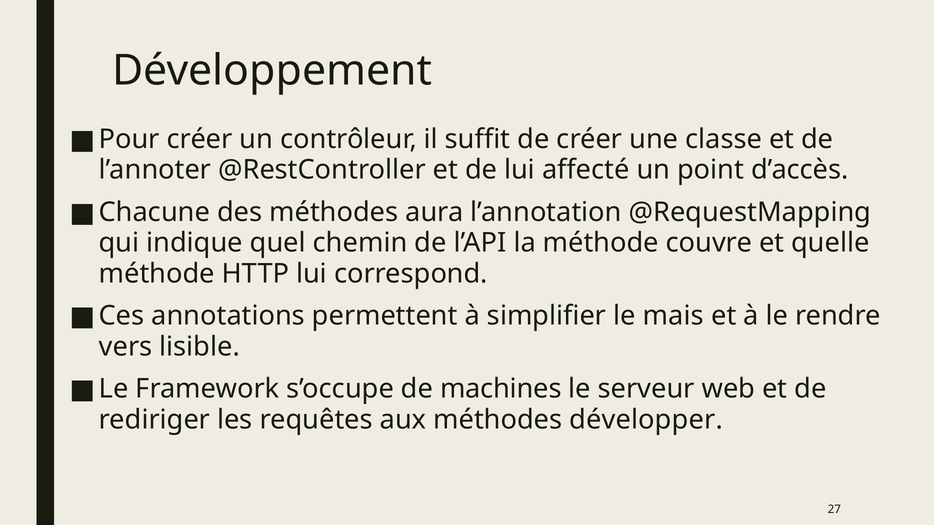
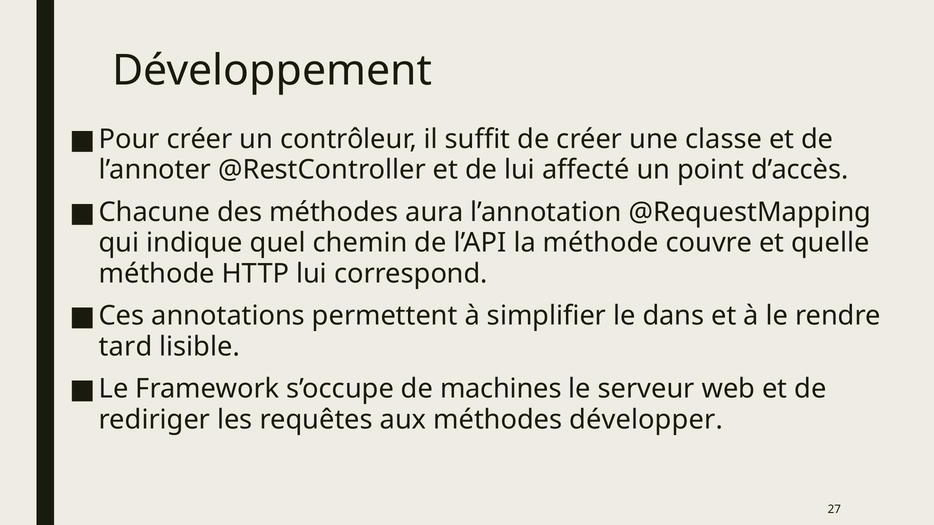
mais: mais -> dans (673, 316)
vers: vers -> tard (126, 347)
